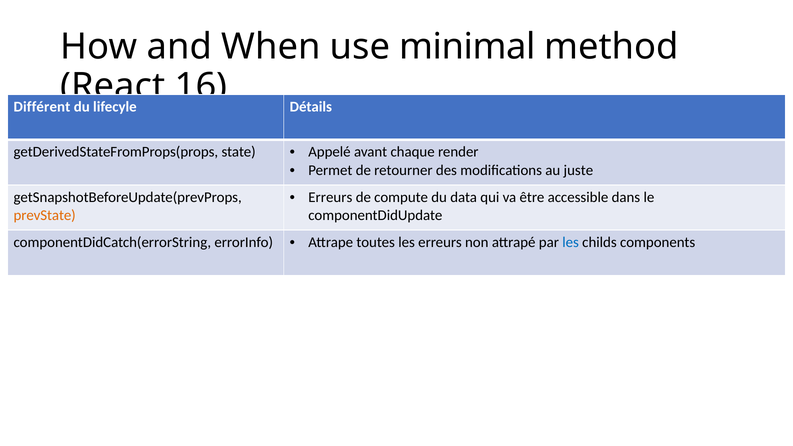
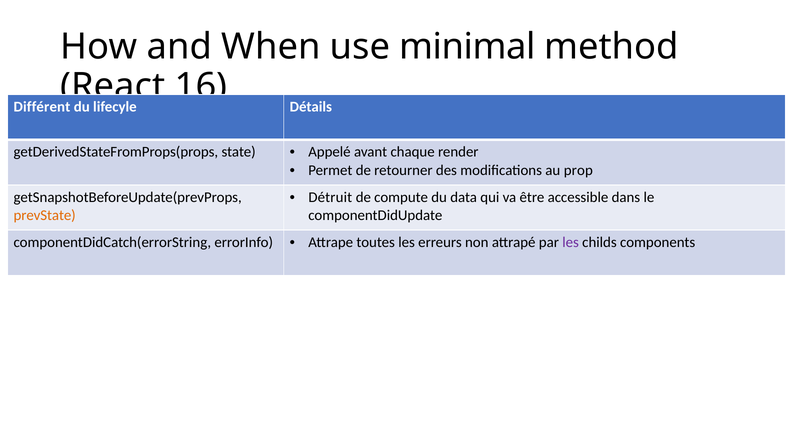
juste: juste -> prop (578, 170)
Erreurs: Erreurs -> Détruit (330, 197)
les colour: blue -> purple (571, 242)
